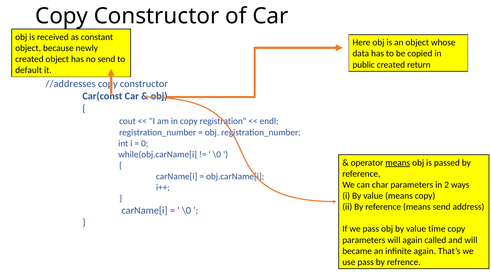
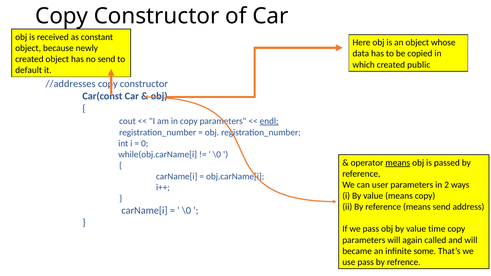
public: public -> which (364, 65)
return: return -> public (419, 65)
in copy registration: registration -> parameters (223, 121)
endl underline: none -> present (269, 121)
char: char -> user (380, 185)
infinite again: again -> some (425, 251)
